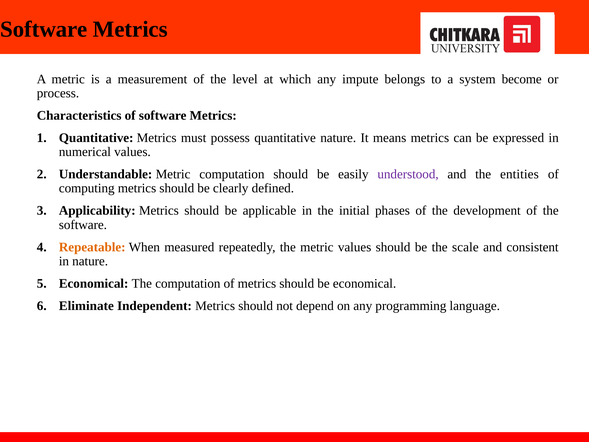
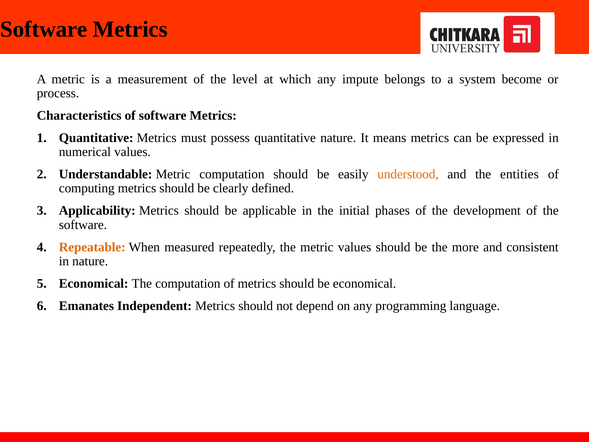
understood colour: purple -> orange (408, 174)
scale: scale -> more (465, 247)
Eliminate: Eliminate -> Emanates (86, 306)
